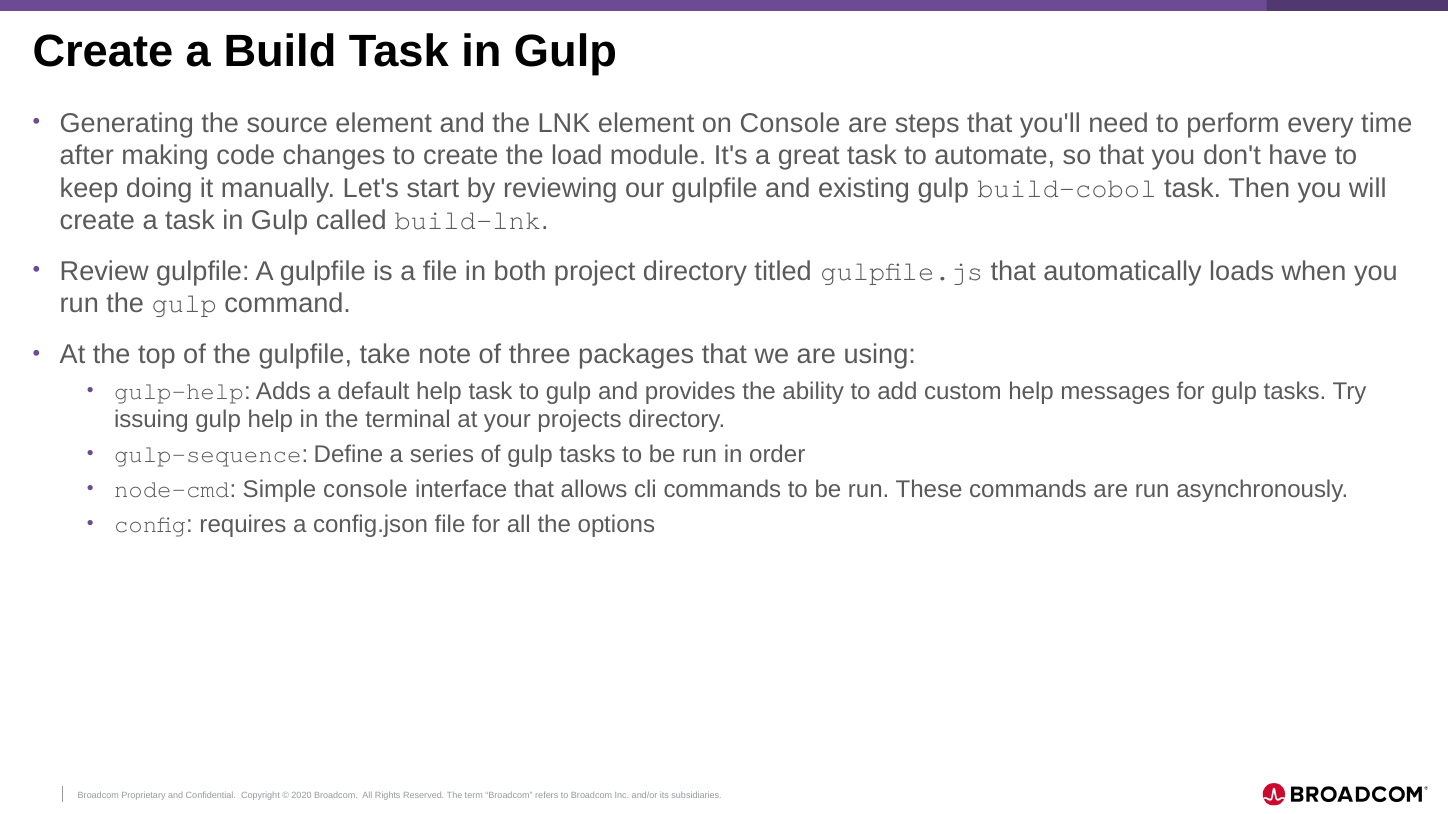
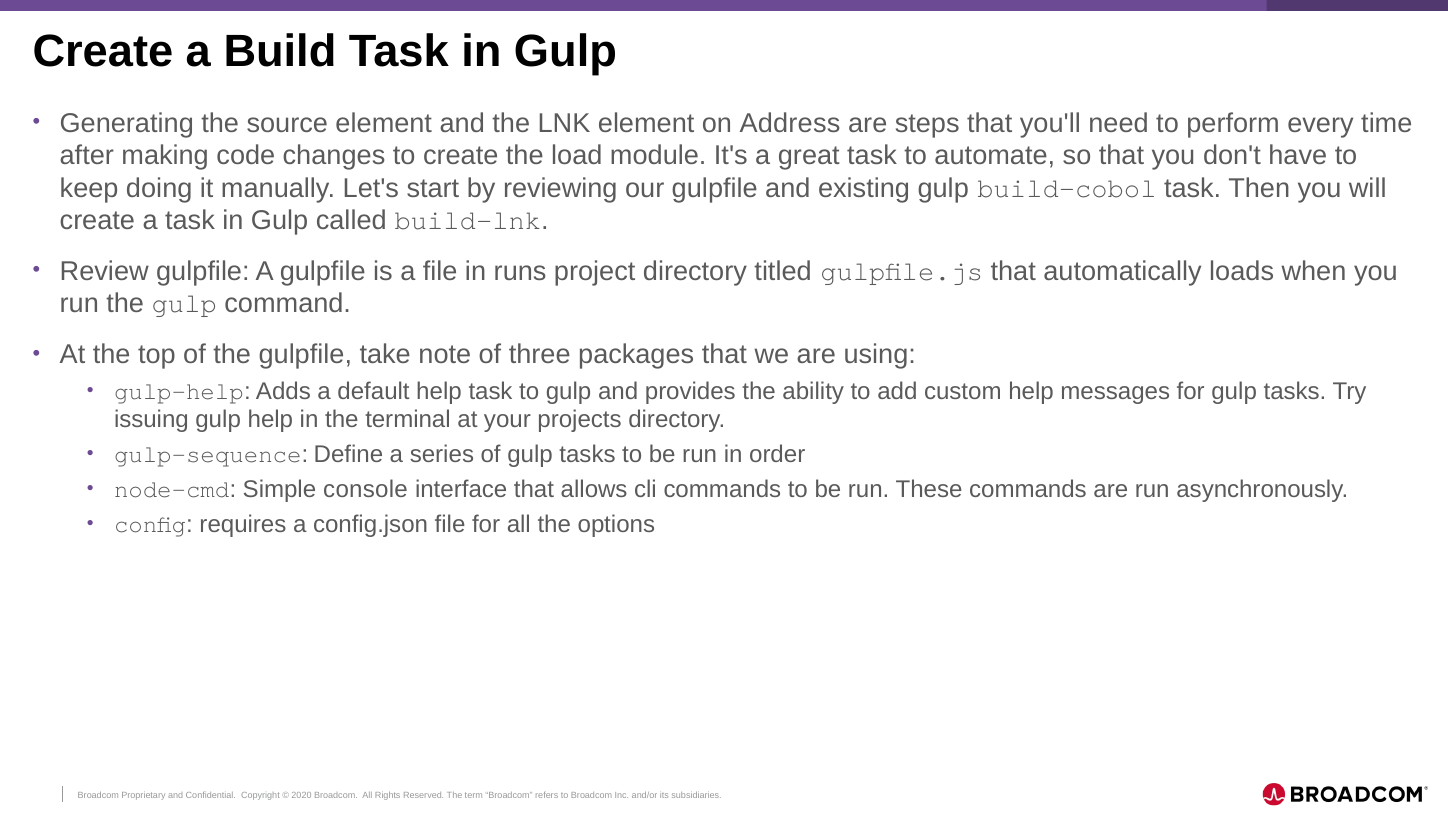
on Console: Console -> Address (790, 123)
both: both -> runs (520, 272)
